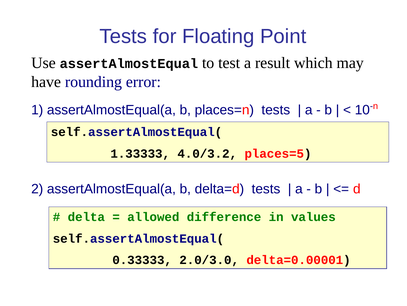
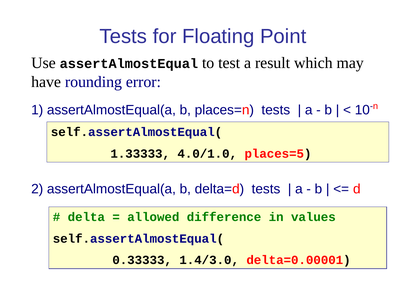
4.0/3.2: 4.0/3.2 -> 4.0/1.0 (207, 153)
2.0/3.0: 2.0/3.0 -> 1.4/3.0 (209, 259)
